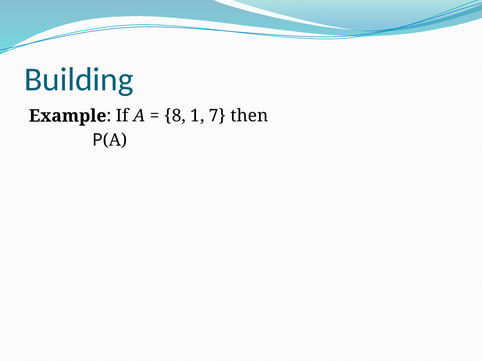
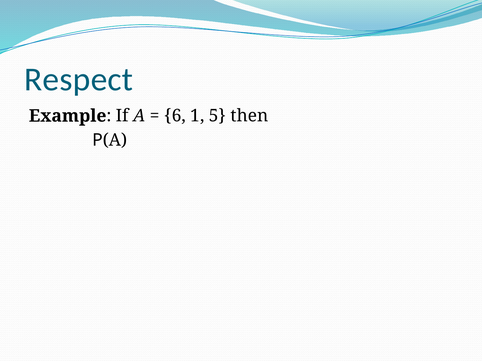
Building: Building -> Respect (79, 80)
8: 8 -> 6 (175, 116)
7: 7 -> 5 (217, 116)
